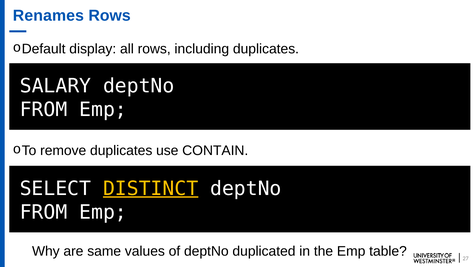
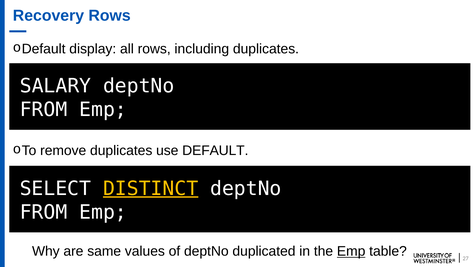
Renames: Renames -> Recovery (48, 15)
CONTAIN: CONTAIN -> DEFAULT (215, 151)
Emp underline: none -> present (351, 252)
